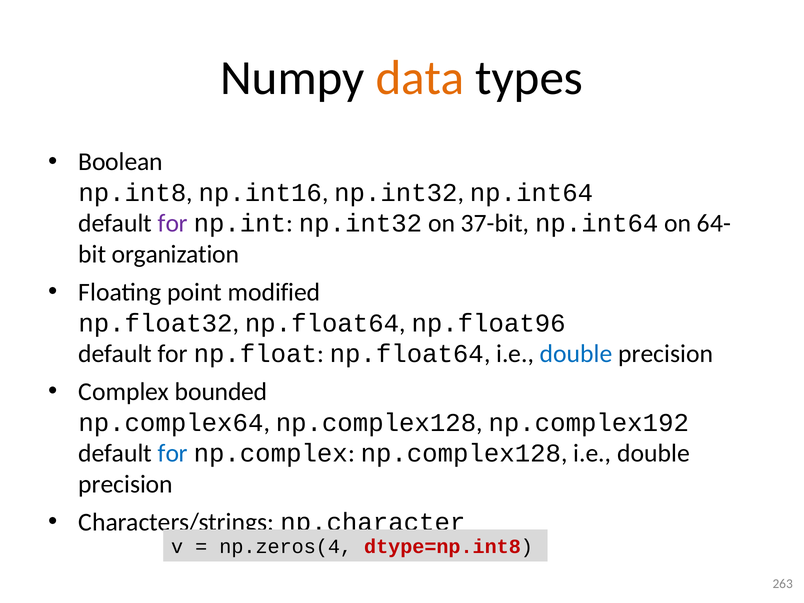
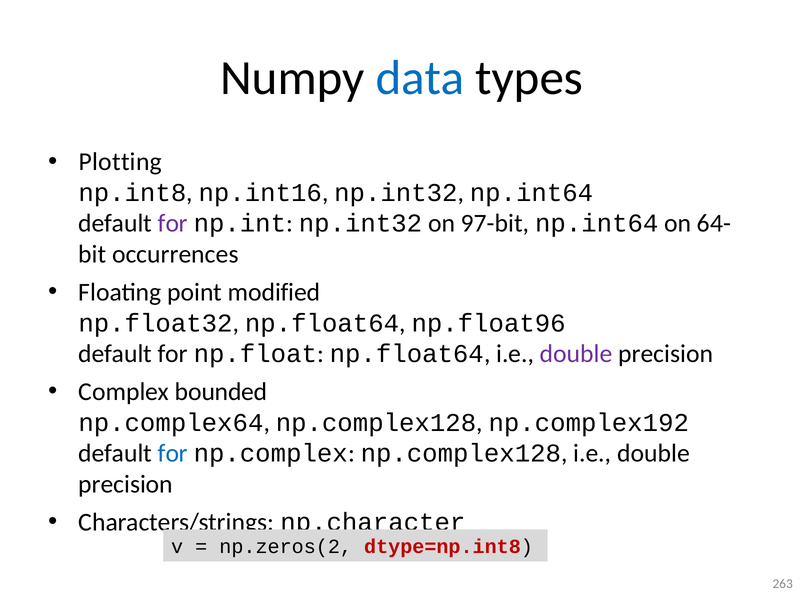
data colour: orange -> blue (420, 78)
Boolean: Boolean -> Plotting (120, 162)
37-bit: 37-bit -> 97-bit (495, 224)
organization: organization -> occurrences (175, 254)
double colour: blue -> purple (576, 354)
np.zeros(4: np.zeros(4 -> np.zeros(2 (286, 547)
